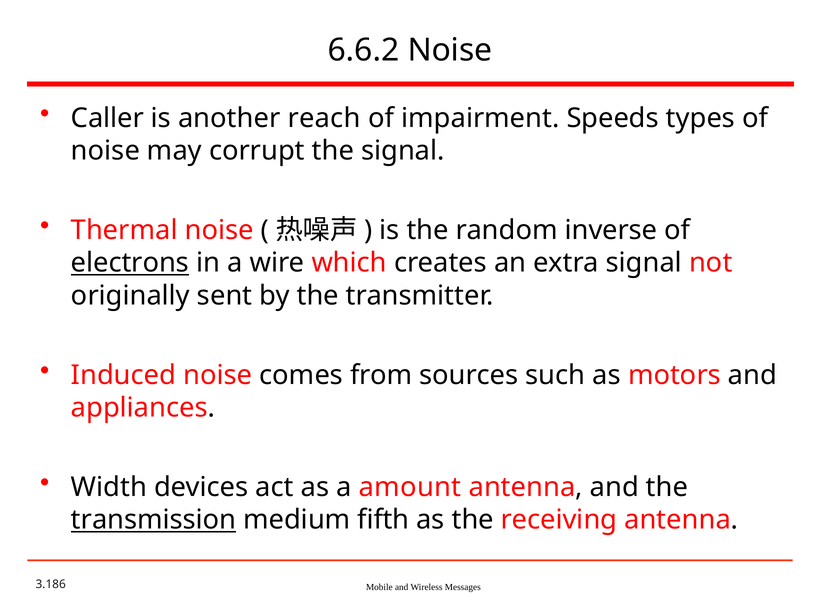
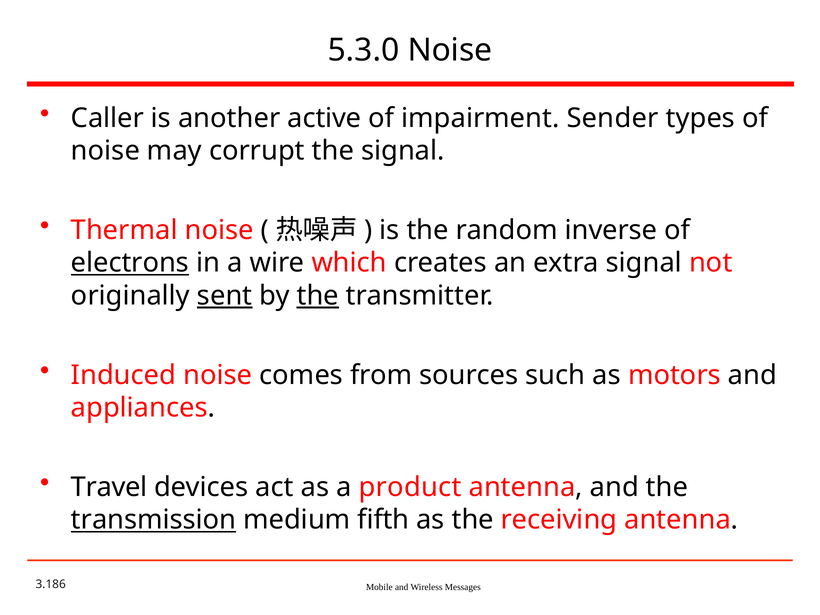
6.6.2: 6.6.2 -> 5.3.0 (363, 50)
reach: reach -> active (324, 118)
Speeds: Speeds -> Sender (613, 118)
sent underline: none -> present (225, 296)
the underline: none -> present (318, 296)
Width: Width -> Travel (109, 487)
amount: amount -> product (410, 487)
